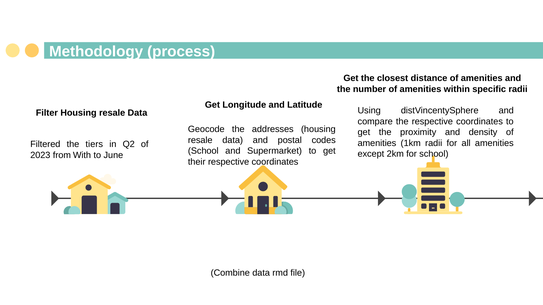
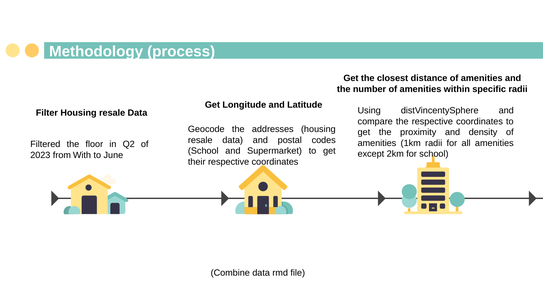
tiers: tiers -> floor (94, 144)
